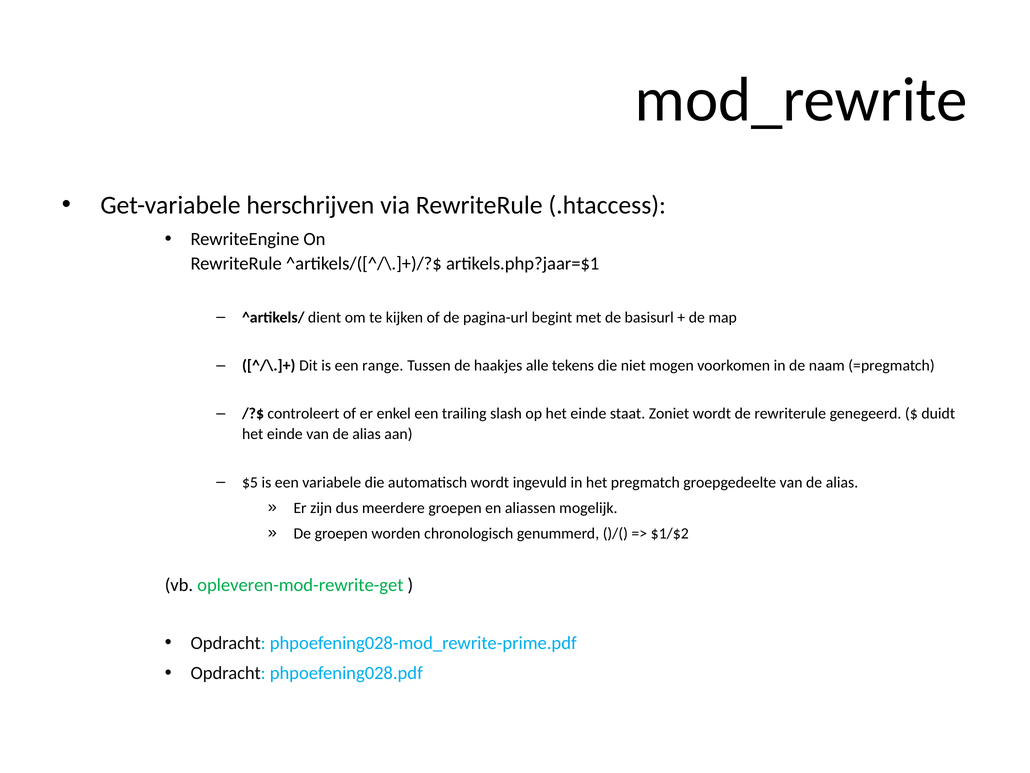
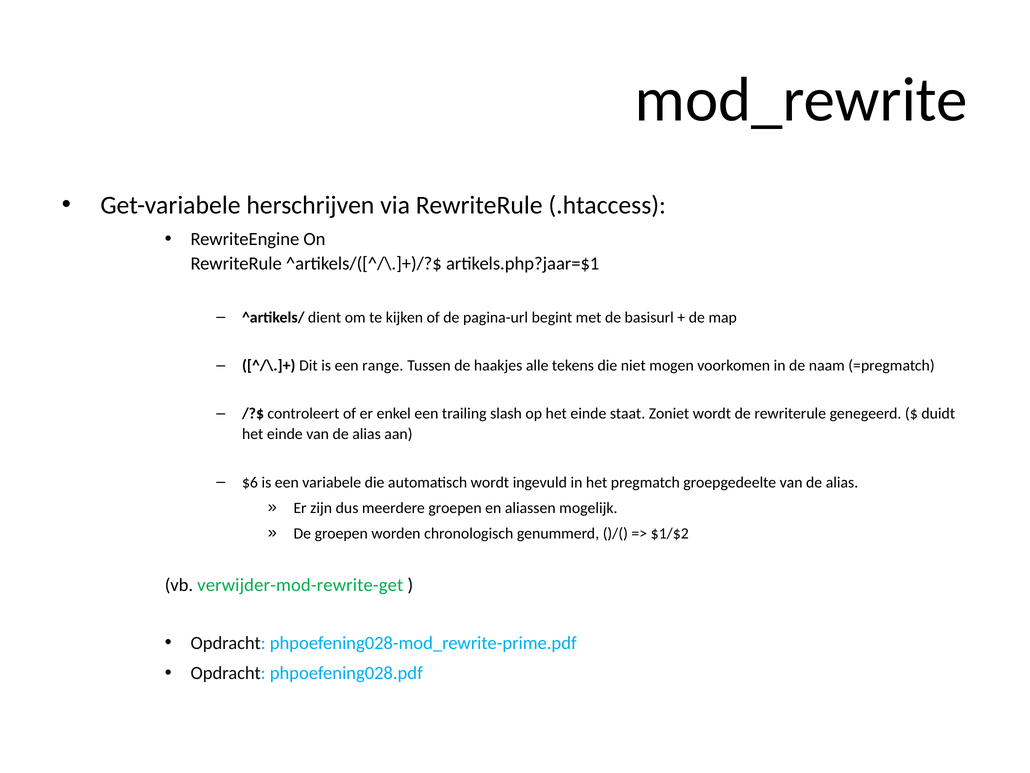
$5: $5 -> $6 (250, 482)
opleveren-mod-rewrite-get: opleveren-mod-rewrite-get -> verwijder-mod-rewrite-get (300, 584)
